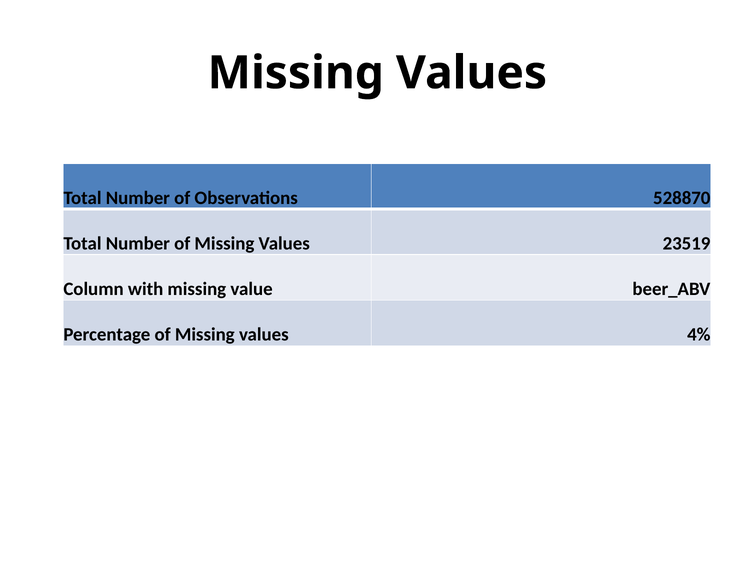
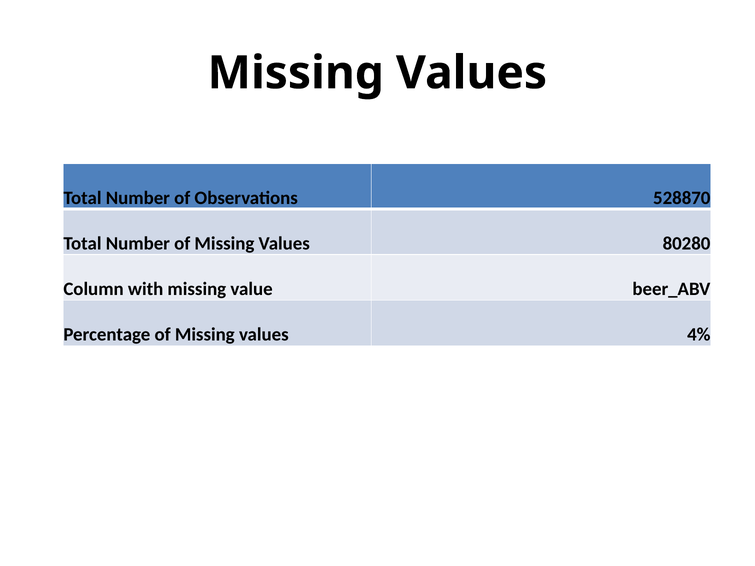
23519: 23519 -> 80280 (687, 243)
